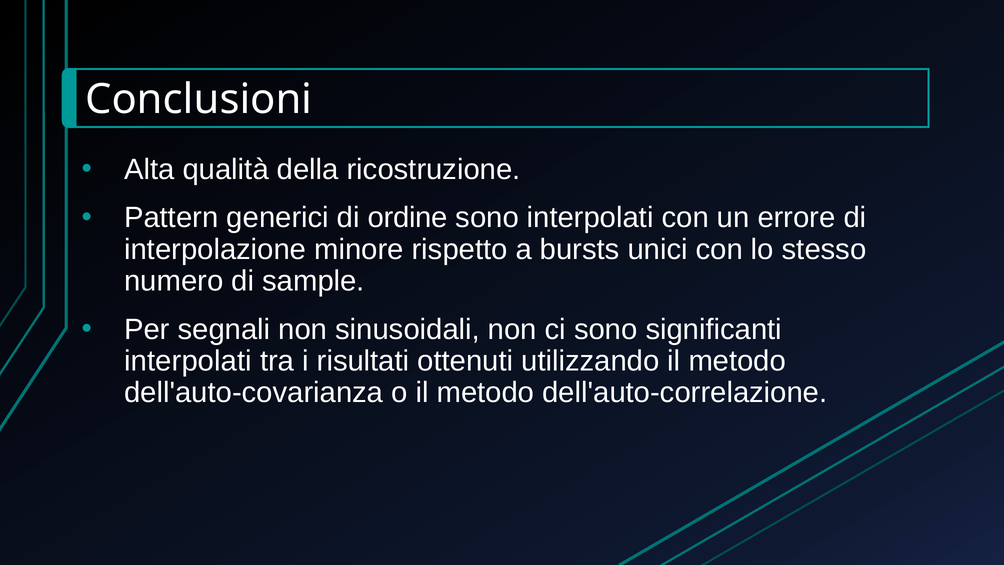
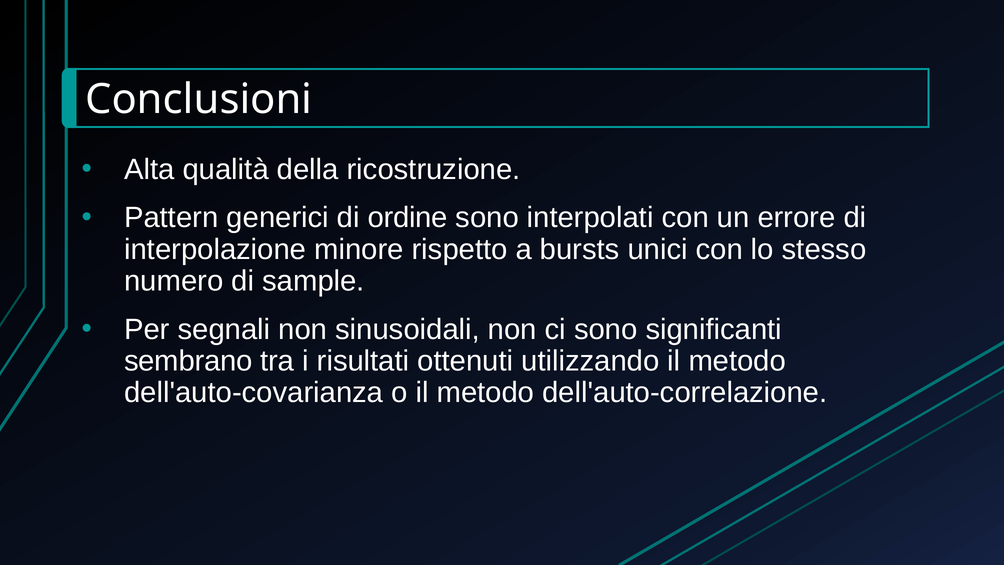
interpolati: interpolati -> sembrano (188, 361)
